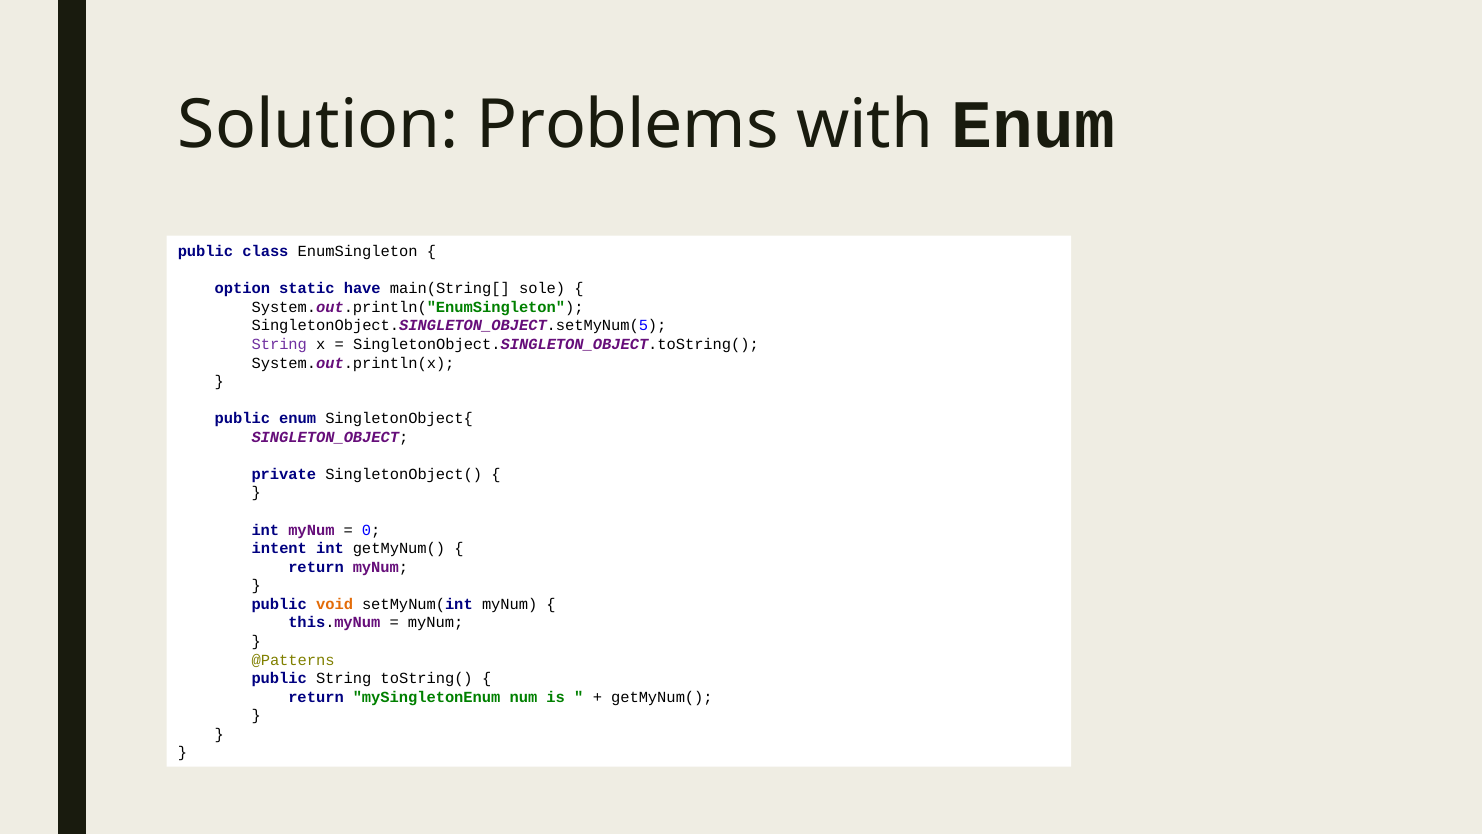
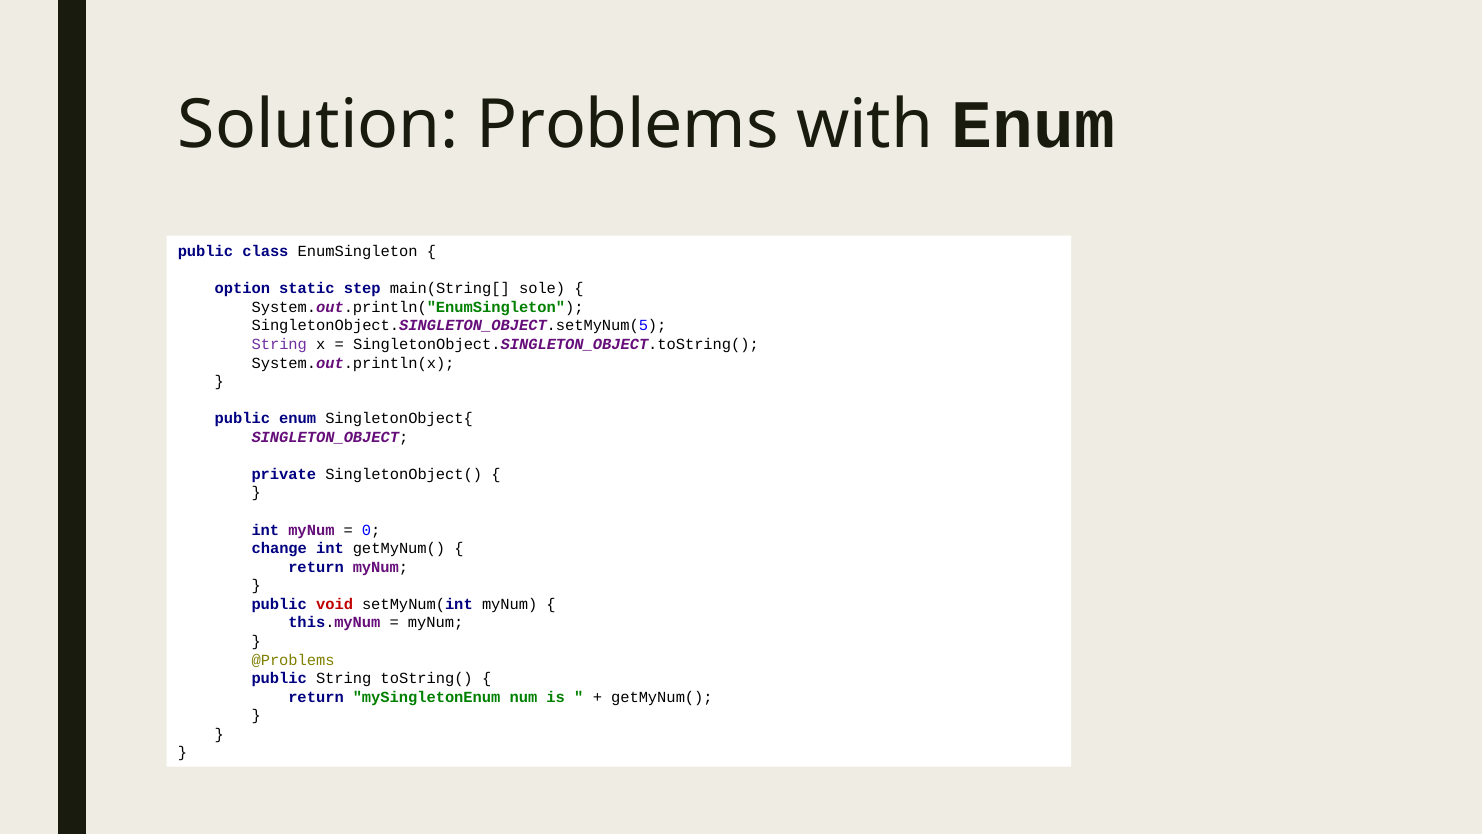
have: have -> step (362, 289)
intent: intent -> change (279, 548)
void colour: orange -> red (335, 604)
@Patterns: @Patterns -> @Problems (293, 660)
